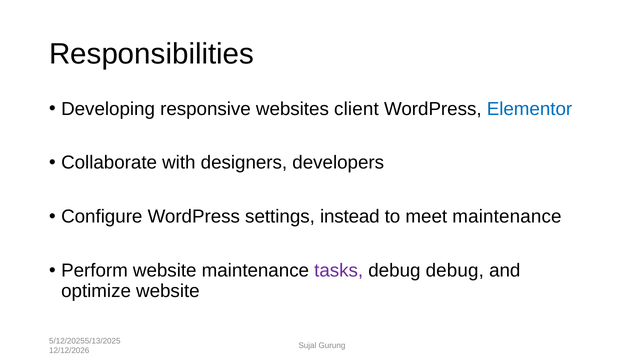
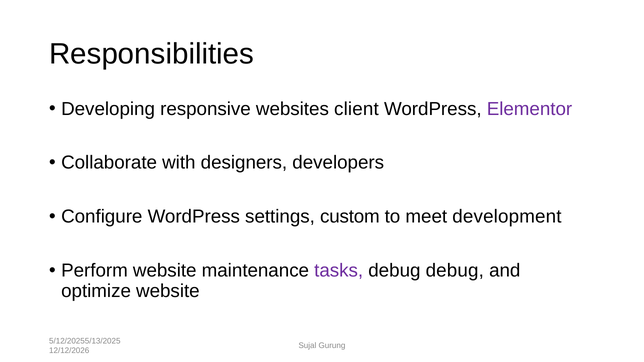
Elementor colour: blue -> purple (529, 109)
instead: instead -> custom (350, 217)
meet maintenance: maintenance -> development (507, 217)
